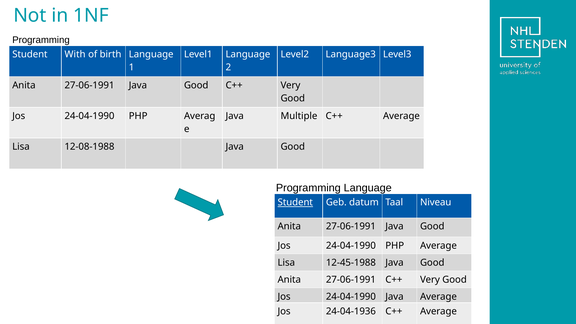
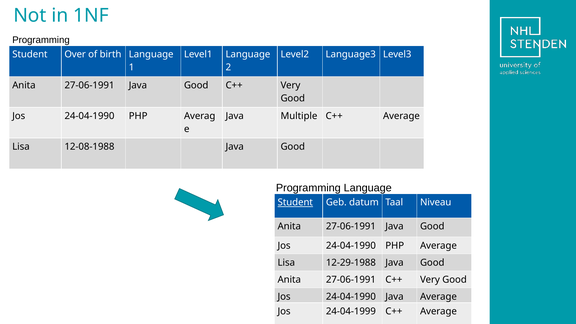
With: With -> Over (75, 54)
12-45-1988: 12-45-1988 -> 12-29-1988 (351, 263)
24-04-1936: 24-04-1936 -> 24-04-1999 (351, 311)
